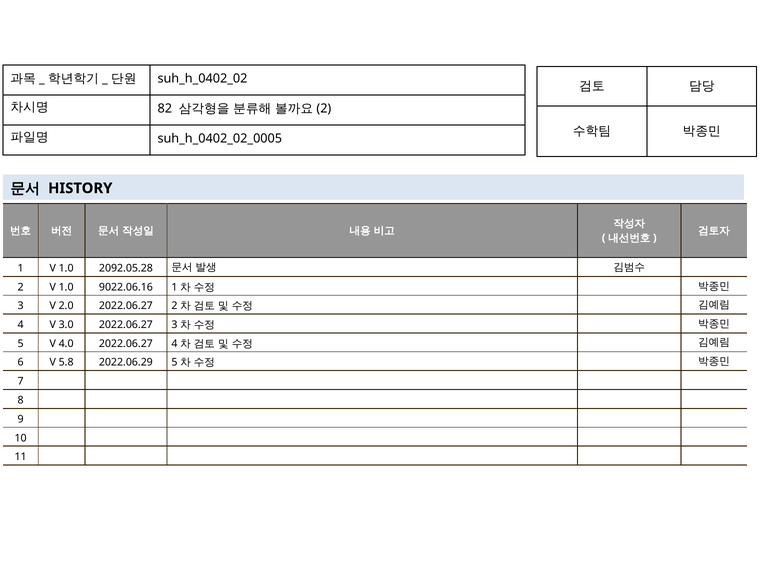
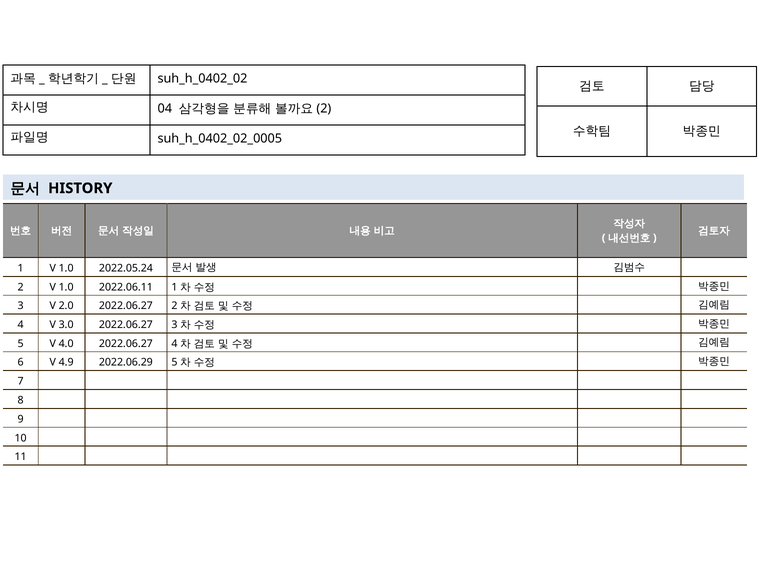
82: 82 -> 04 (165, 108)
2092.05.28: 2092.05.28 -> 2022.05.24 (126, 268)
9022.06.16: 9022.06.16 -> 2022.06.11 (126, 288)
5.8: 5.8 -> 4.9 (66, 363)
